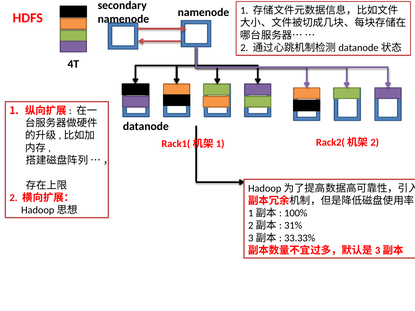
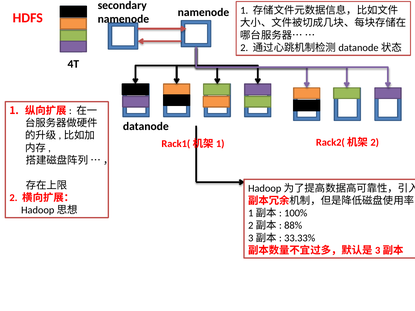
31%: 31% -> 88% (293, 226)
